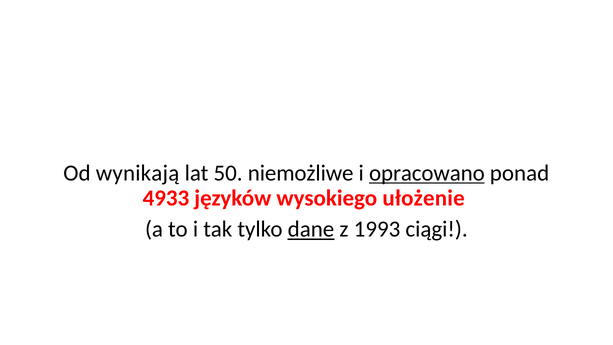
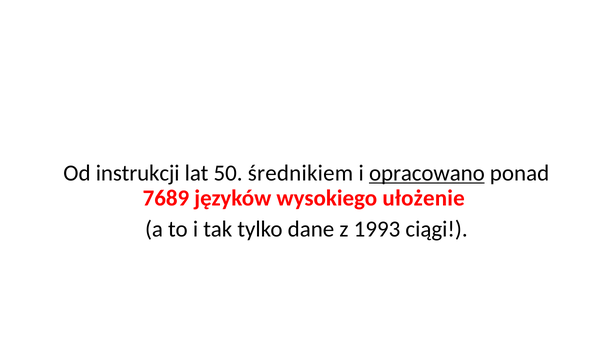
wynikają: wynikają -> instrukcji (138, 173)
niemożliwe: niemożliwe -> średnikiem (300, 173)
4933: 4933 -> 7689 (166, 198)
dane underline: present -> none (311, 229)
